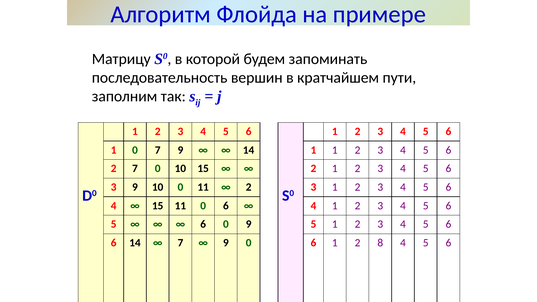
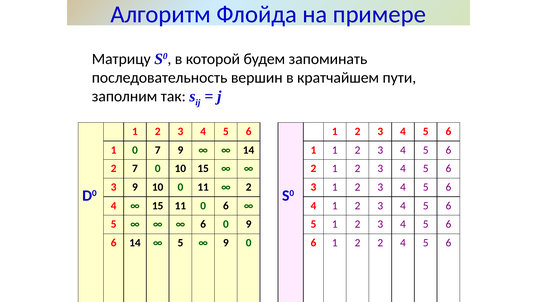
7: 7 -> 5 (180, 243)
2 8: 8 -> 2 (380, 243)
